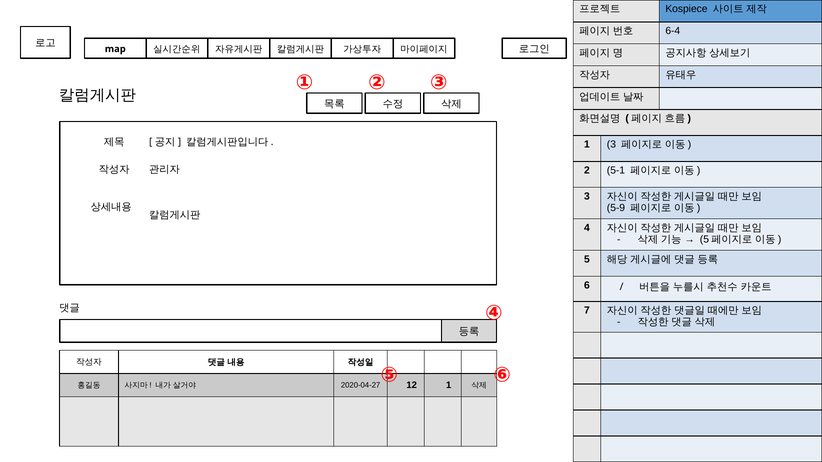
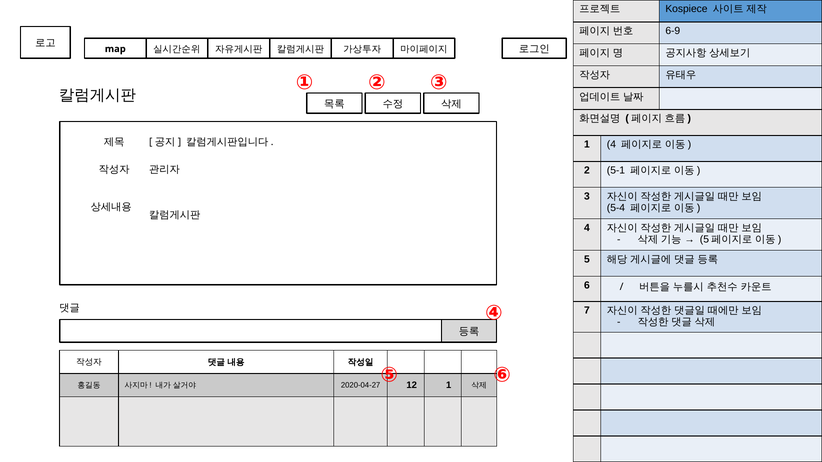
6-4: 6-4 -> 6-9 (673, 31)
1 3: 3 -> 4 (611, 145)
5-9: 5-9 -> 5-4 (616, 208)
